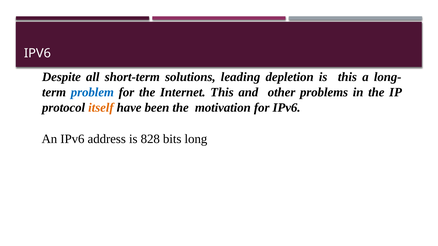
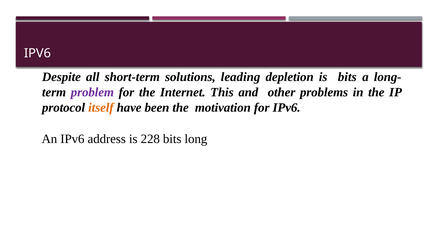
is this: this -> bits (347, 77)
problem colour: blue -> purple (92, 92)
828: 828 -> 228 (150, 139)
